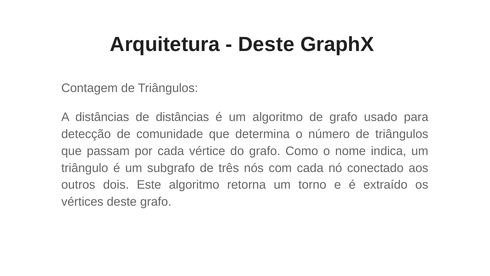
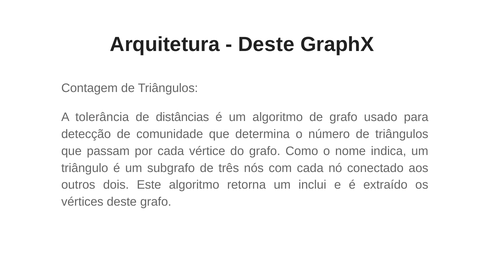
A distâncias: distâncias -> tolerância (102, 117)
torno: torno -> inclui (312, 185)
